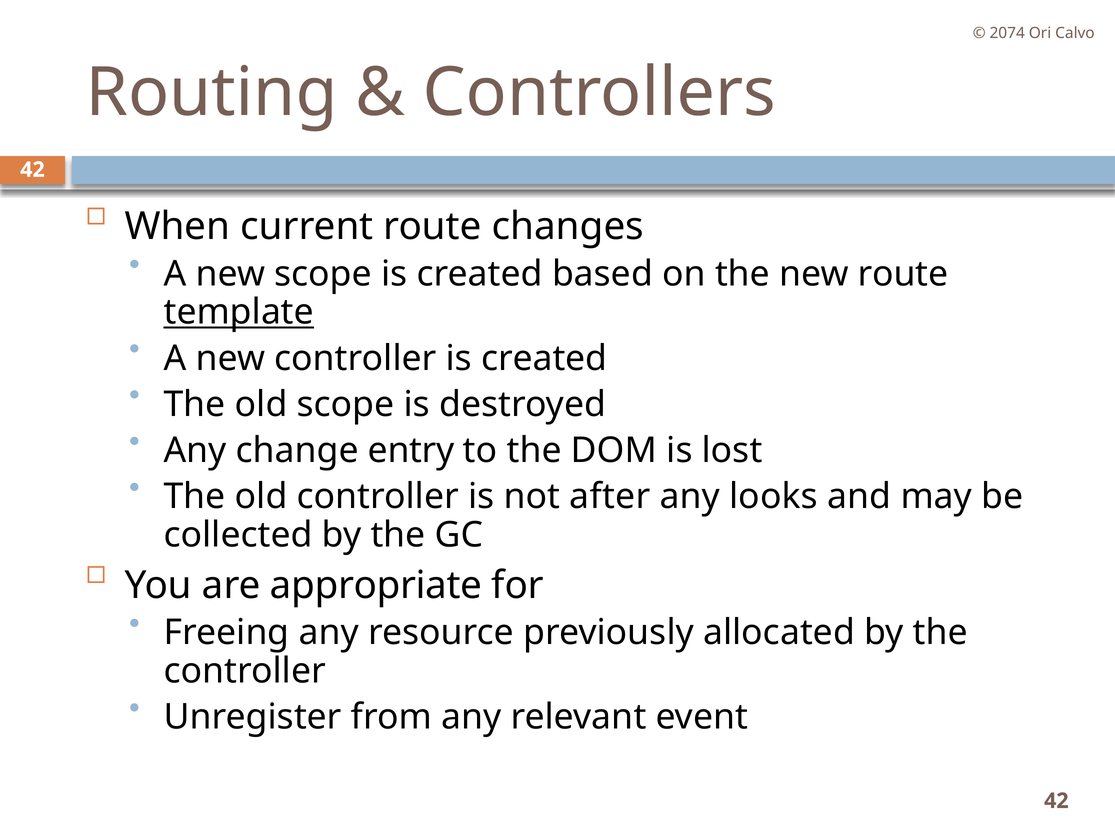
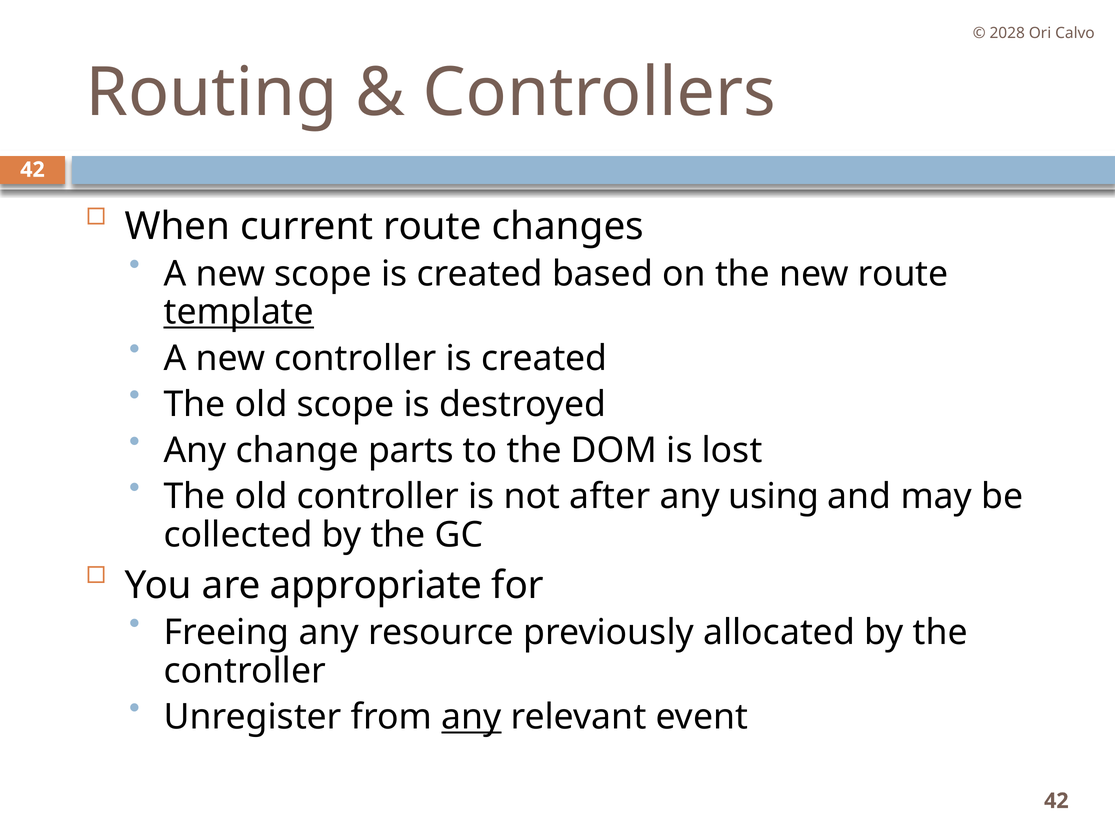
2074: 2074 -> 2028 (1007, 33)
entry: entry -> parts (411, 451)
looks: looks -> using (774, 497)
any underline: none -> present (471, 717)
